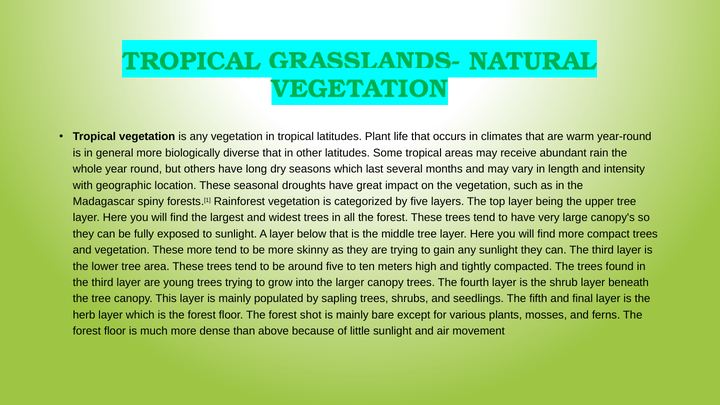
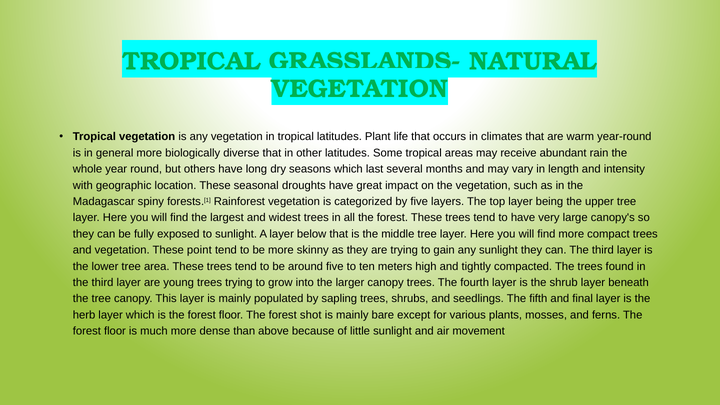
These more: more -> point (199, 250)
